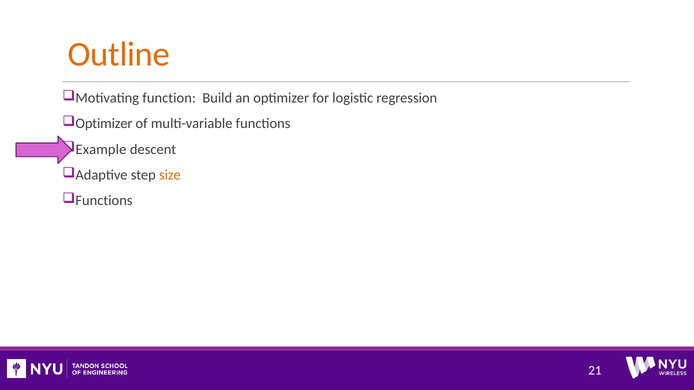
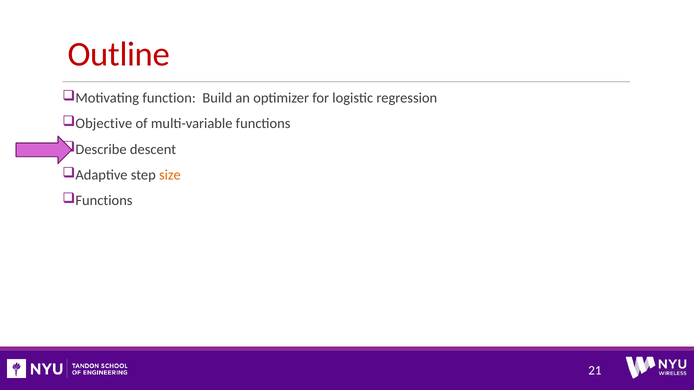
Outline colour: orange -> red (119, 54)
Optimizer: Optimizer -> Objective (104, 124)
Example: Example -> Describe (101, 149)
